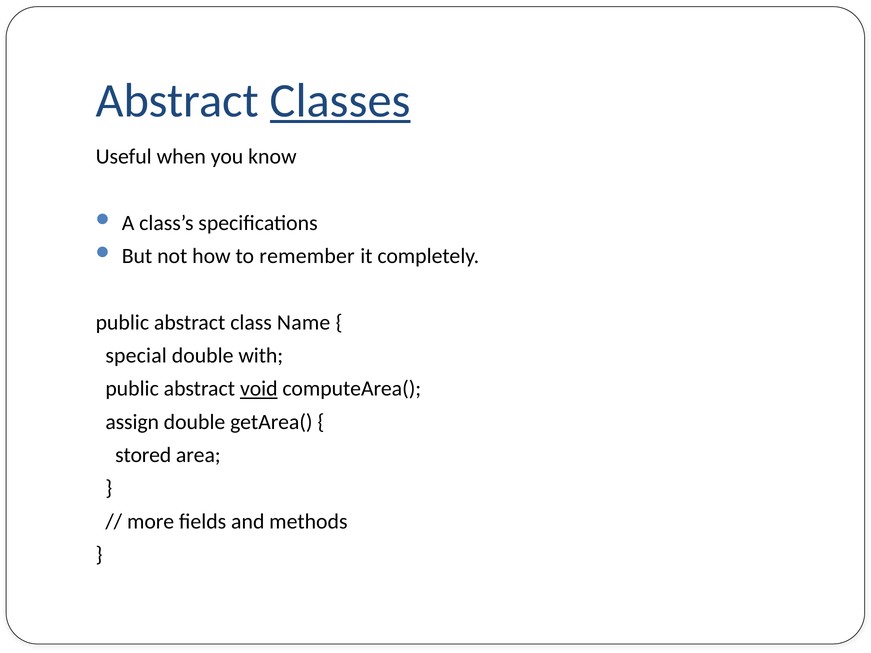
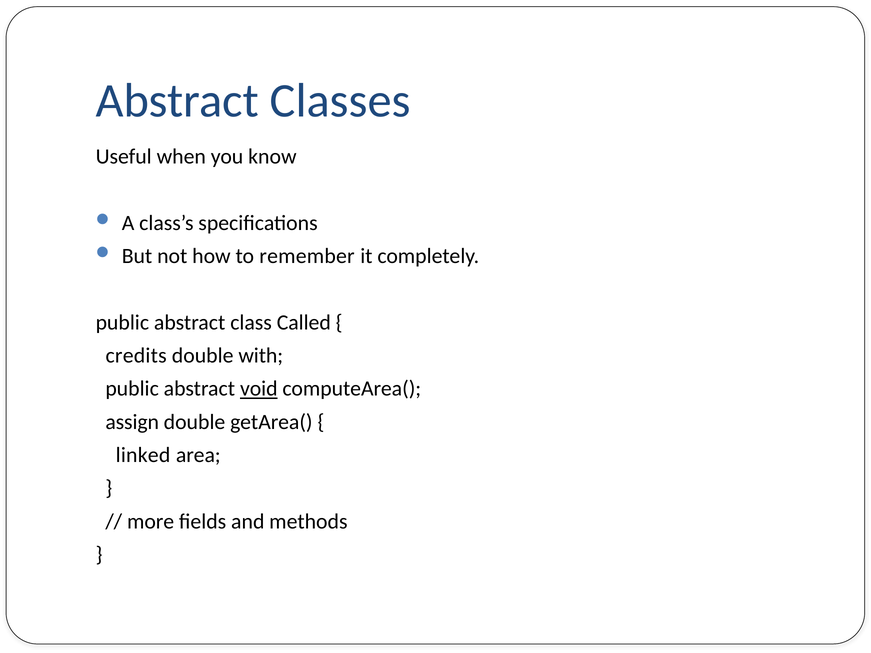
Classes underline: present -> none (340, 101)
Name: Name -> Called (304, 323)
special: special -> credits (136, 356)
stored: stored -> linked (143, 455)
